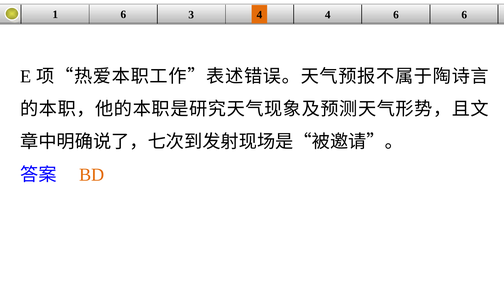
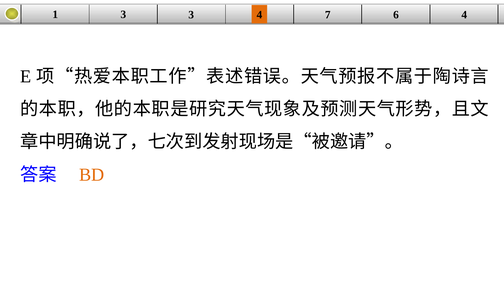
1 6: 6 -> 3 (123, 15)
4 4: 4 -> 7 (328, 15)
6 6: 6 -> 4 (464, 15)
